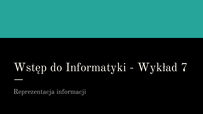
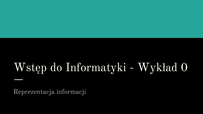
7: 7 -> 0 (184, 68)
